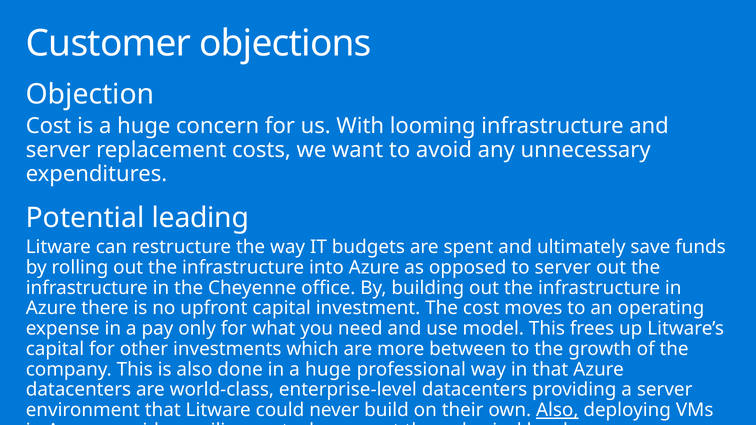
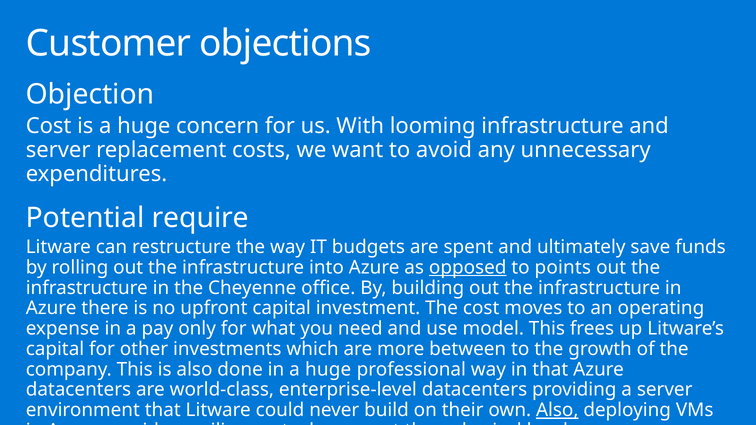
leading: leading -> require (200, 218)
opposed underline: none -> present (468, 268)
to server: server -> points (563, 268)
